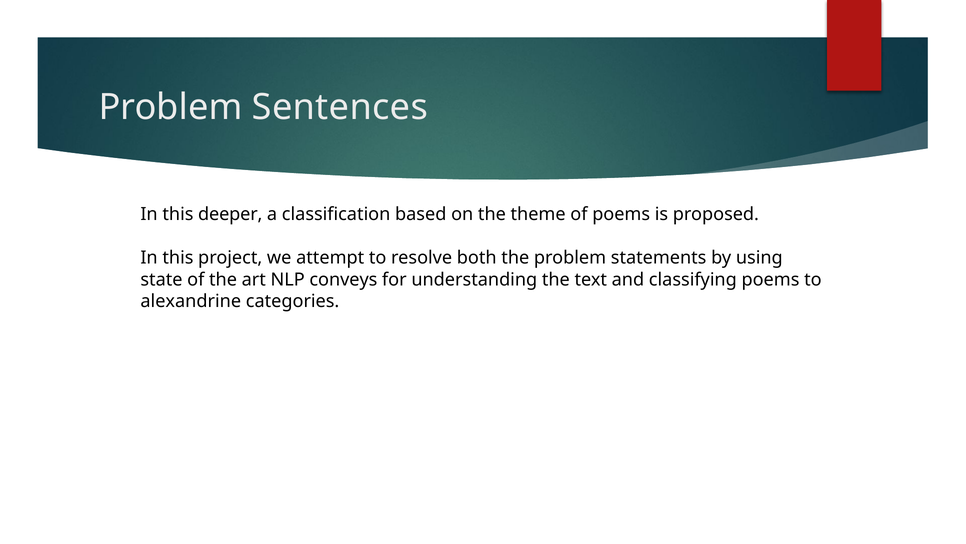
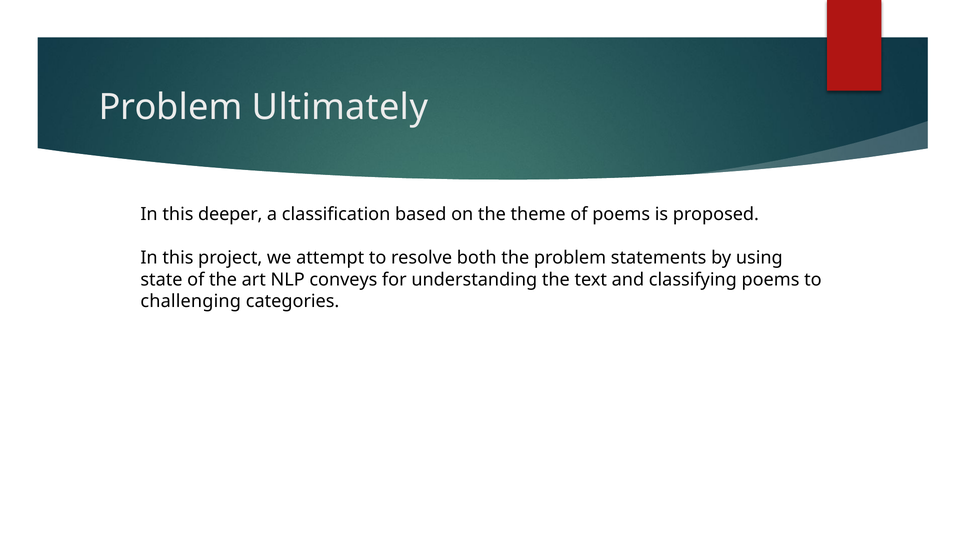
Sentences: Sentences -> Ultimately (340, 107)
alexandrine: alexandrine -> challenging (191, 301)
